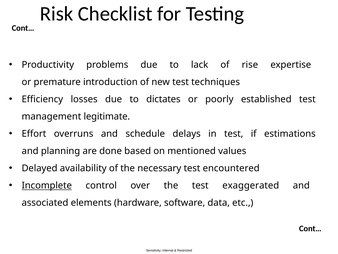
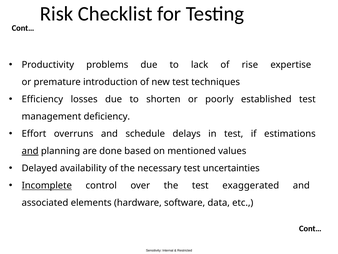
dictates: dictates -> shorten (163, 99)
legitimate: legitimate -> deficiency (107, 116)
and underline: none -> present (30, 151)
encountered: encountered -> uncertainties (231, 168)
